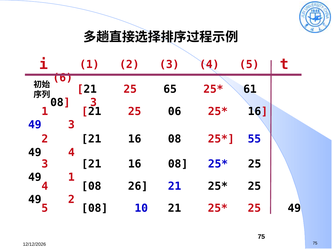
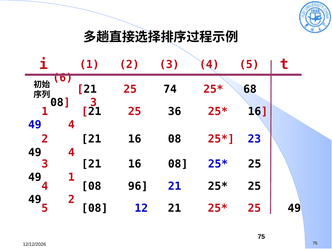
65: 65 -> 74 (170, 89)
61: 61 -> 68 (250, 89)
06: 06 -> 36 (175, 111)
3: 3 -> 4 (71, 125)
55: 55 -> 23 (254, 139)
26: 26 -> 96 (138, 186)
10: 10 -> 12 (141, 208)
